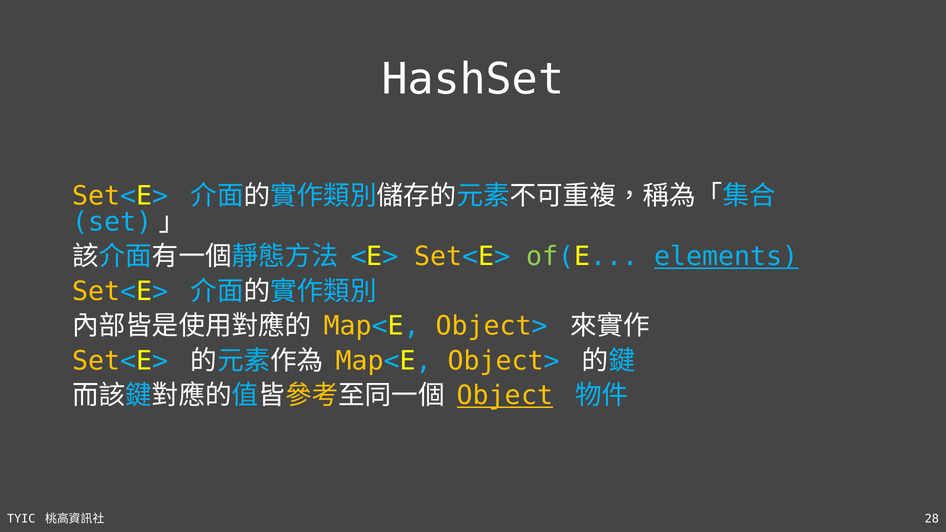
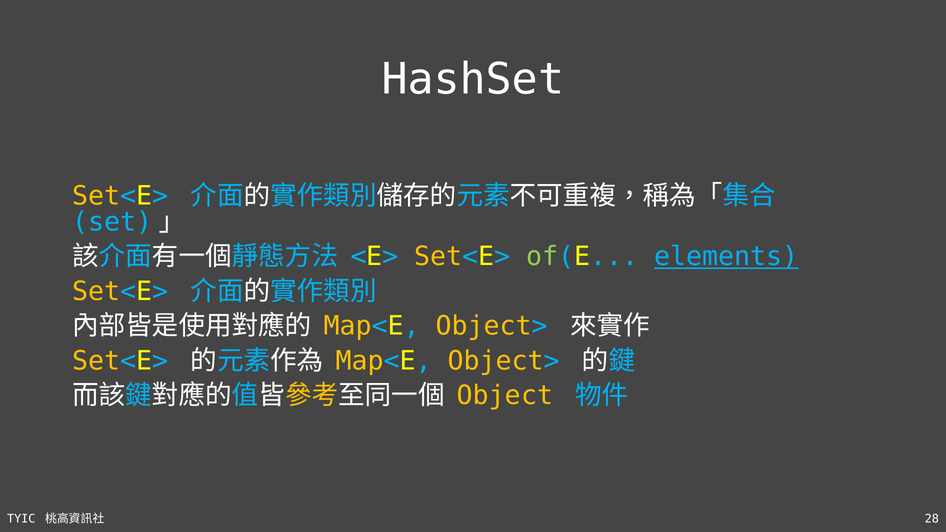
Object underline: present -> none (505, 396)
